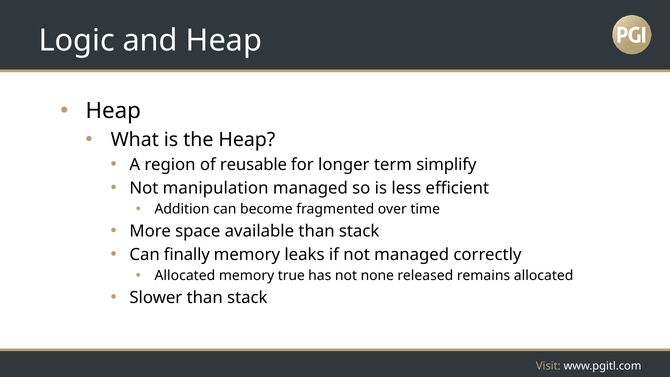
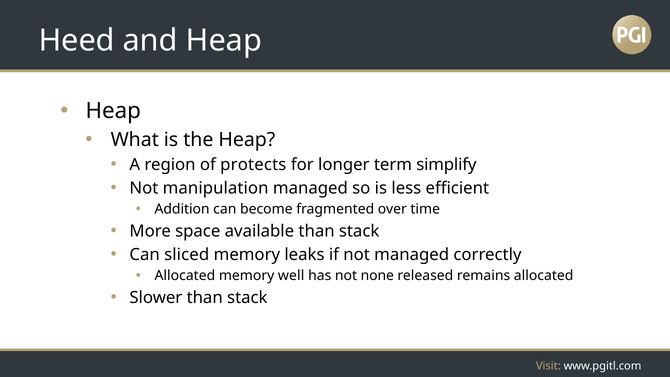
Logic: Logic -> Heed (77, 40)
reusable: reusable -> protects (253, 165)
finally: finally -> sliced (187, 255)
true: true -> well (291, 276)
